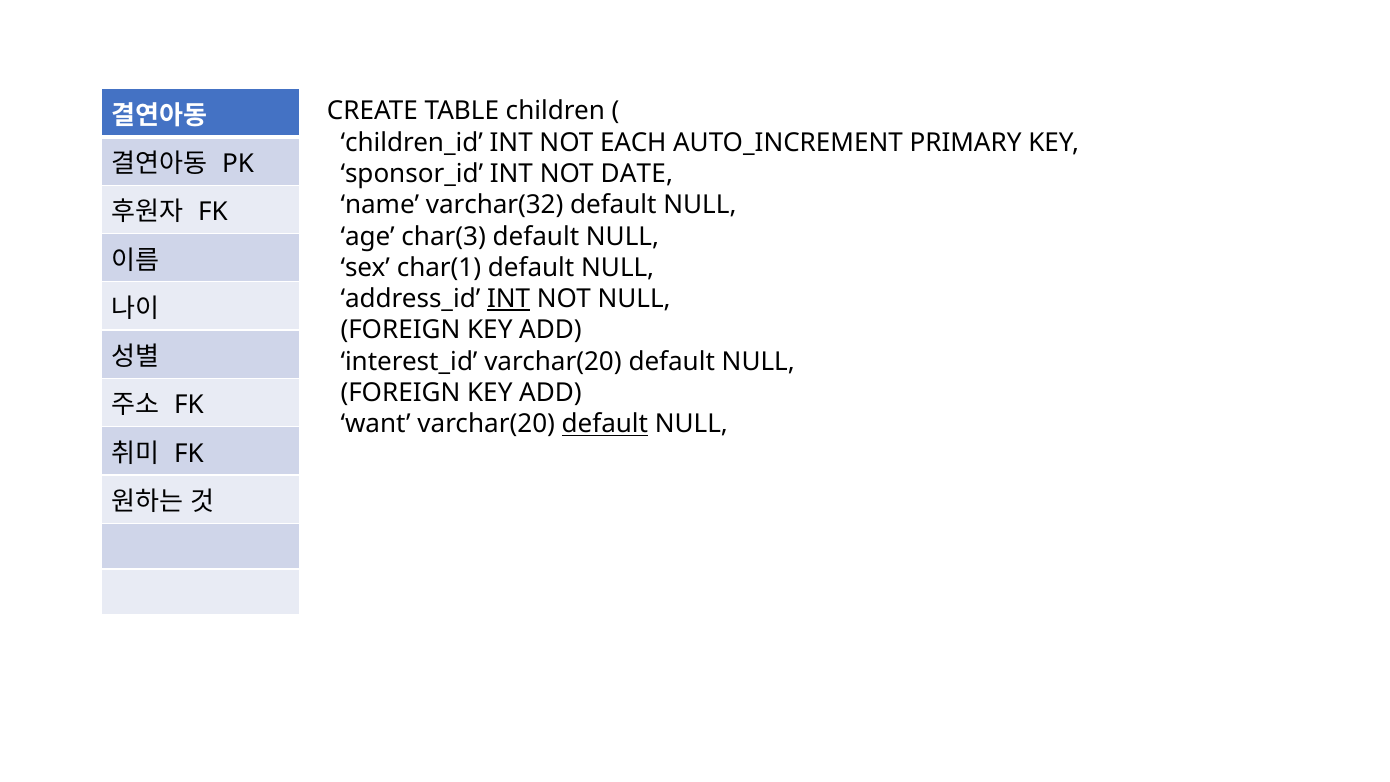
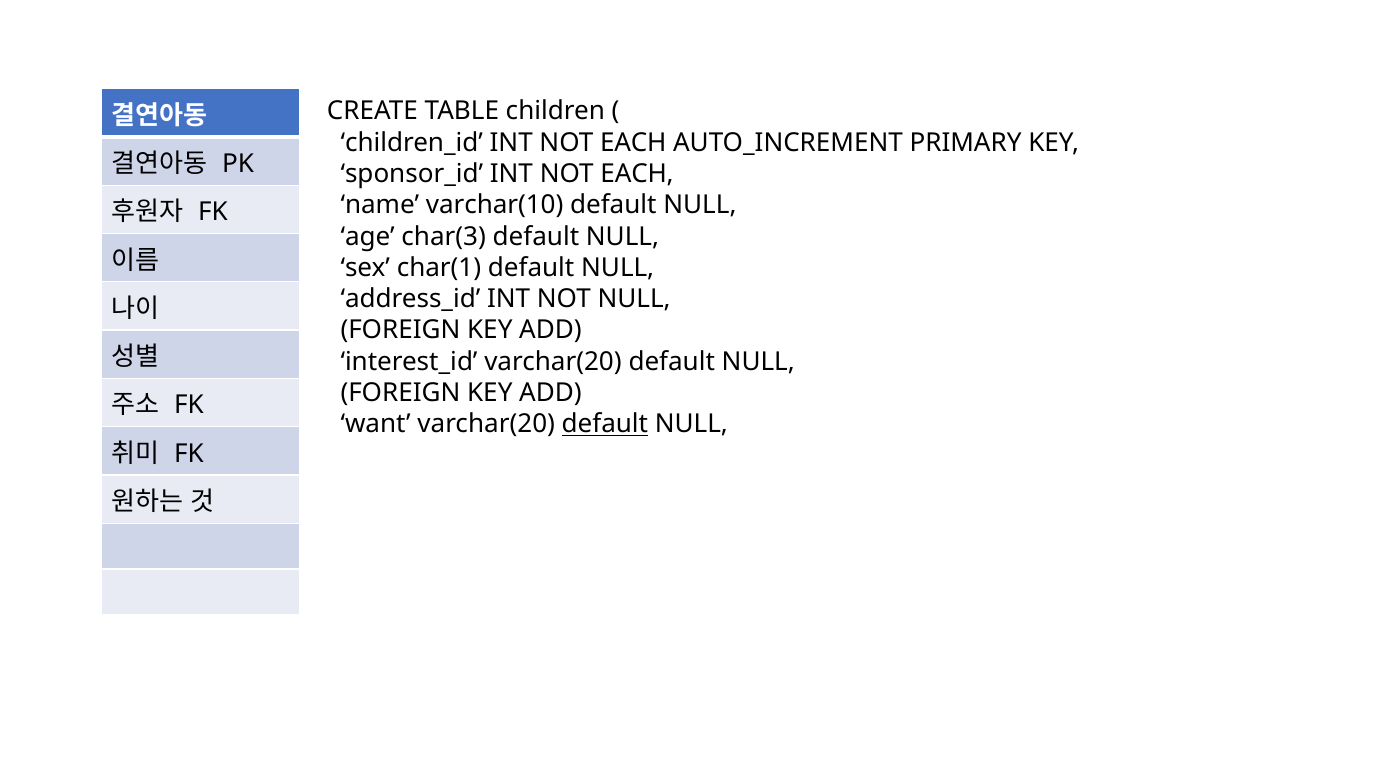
sponsor_id INT NOT DATE: DATE -> EACH (637, 174)
varchar(32: varchar(32 -> varchar(10 (495, 205)
INT underline: present -> none (509, 299)
